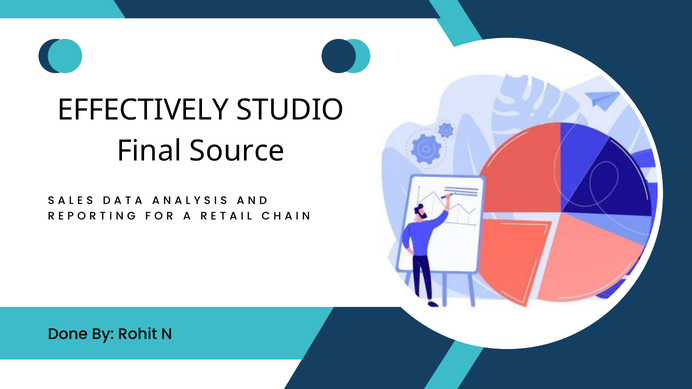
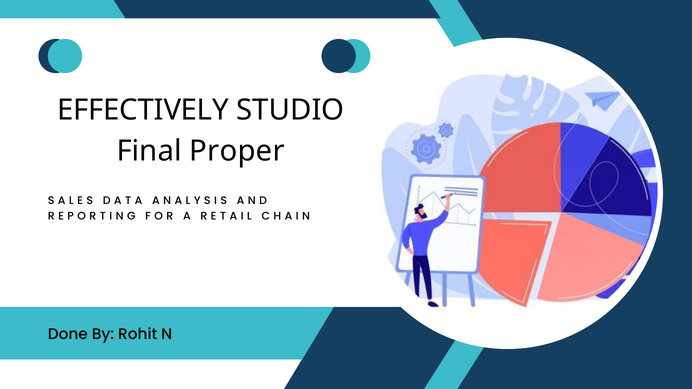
Source: Source -> Proper (237, 151)
